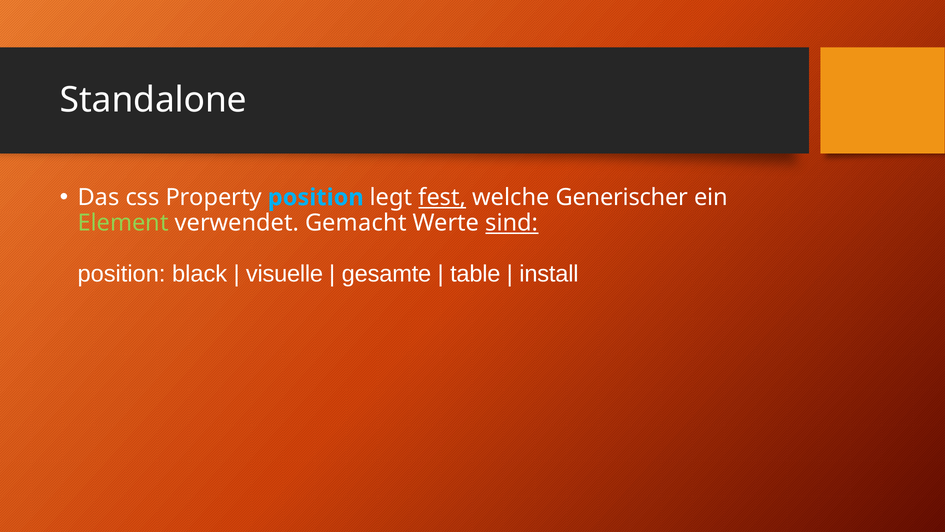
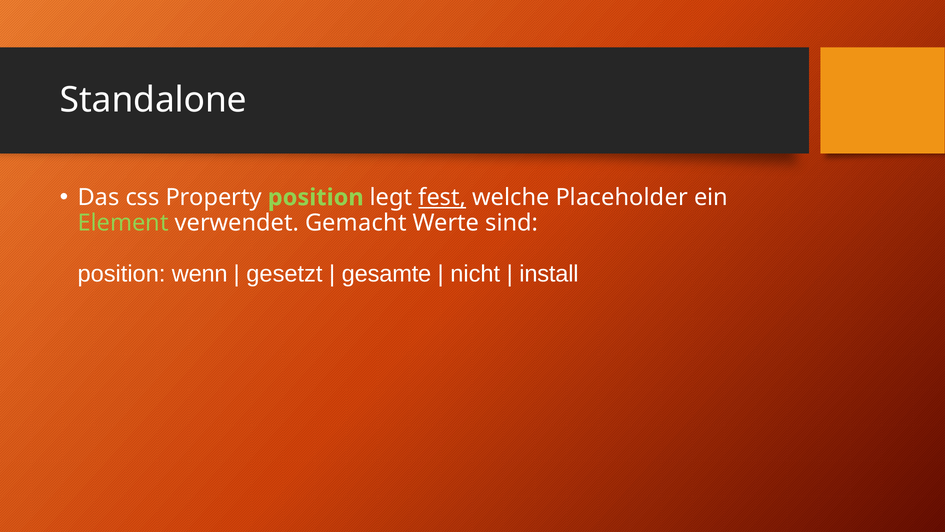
position colour: light blue -> light green (316, 197)
Generischer: Generischer -> Placeholder (622, 197)
sind underline: present -> none (512, 223)
black: black -> wenn (200, 274)
visuelle: visuelle -> gesetzt (284, 274)
table: table -> nicht (475, 274)
